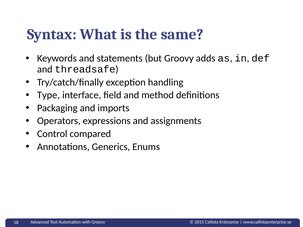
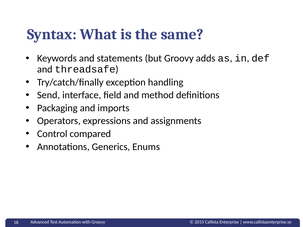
Type: Type -> Send (49, 95)
